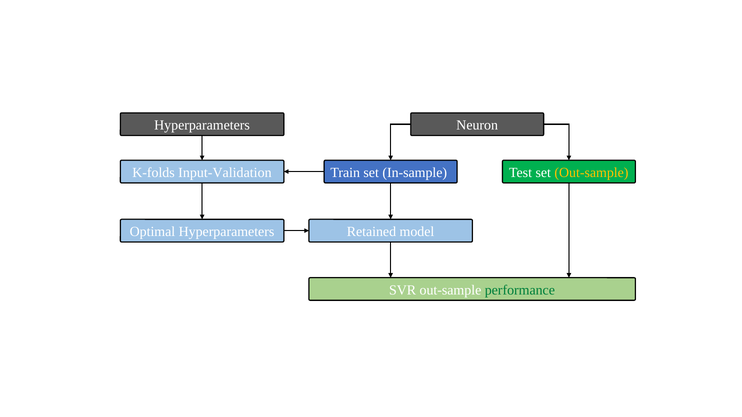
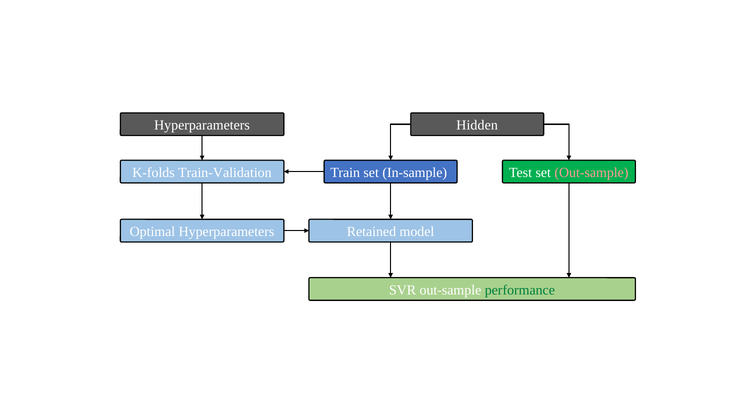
Neuron: Neuron -> Hidden (477, 125)
Input-Validation: Input-Validation -> Train-Validation (225, 173)
Out-sample colour: yellow -> pink (591, 173)
